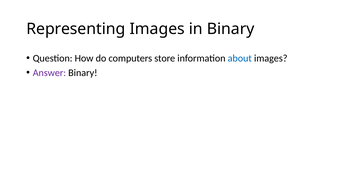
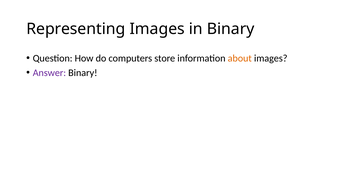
about colour: blue -> orange (240, 58)
